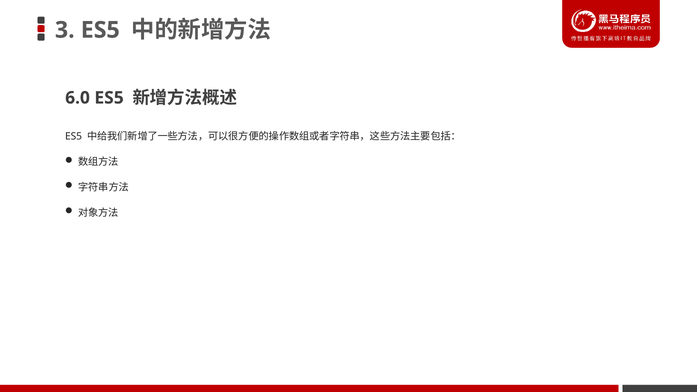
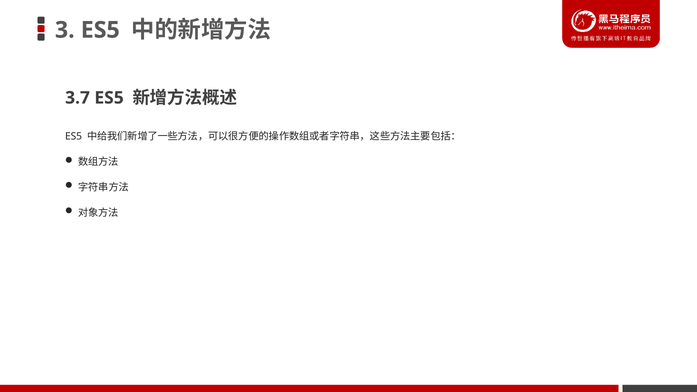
6.0: 6.0 -> 3.7 (78, 98)
